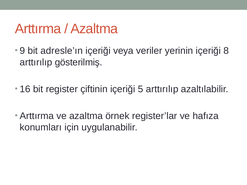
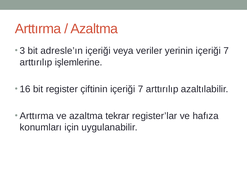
9: 9 -> 3 (22, 51)
yerinin içeriği 8: 8 -> 7 (226, 51)
gösterilmiş: gösterilmiş -> işlemlerine (79, 62)
çiftinin içeriği 5: 5 -> 7 (141, 89)
örnek: örnek -> tekrar (117, 116)
